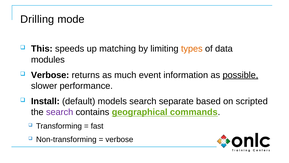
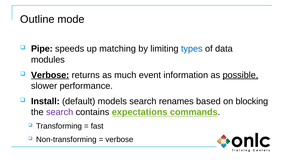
Drilling: Drilling -> Outline (37, 19)
This: This -> Pipe (42, 49)
types colour: orange -> blue (192, 49)
Verbose underline: none -> present (50, 75)
separate: separate -> renames (176, 101)
scripted: scripted -> blocking (252, 101)
geographical: geographical -> expectations (140, 112)
